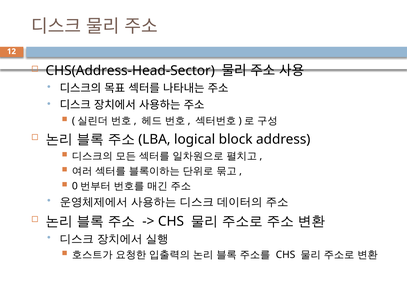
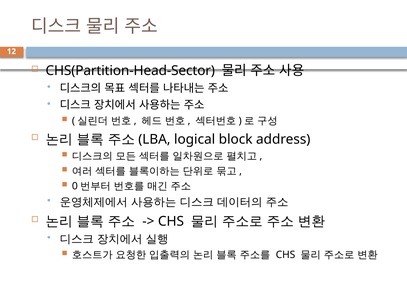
CHS(Address-Head-Sector: CHS(Address-Head-Sector -> CHS(Partition-Head-Sector (130, 71)
